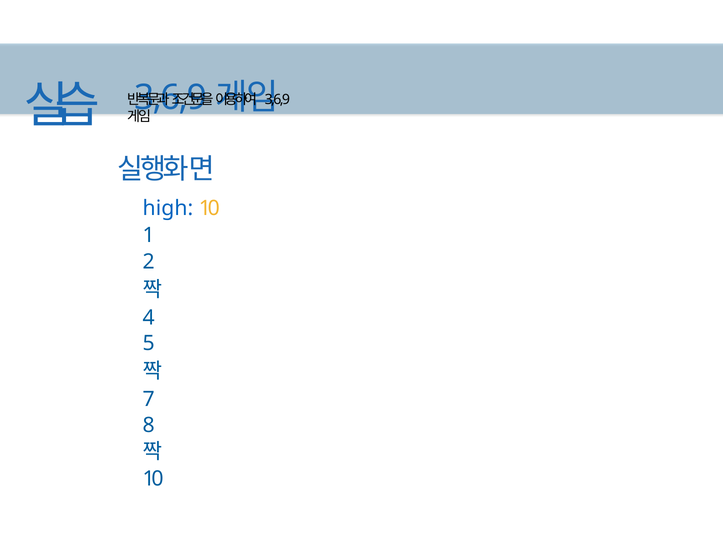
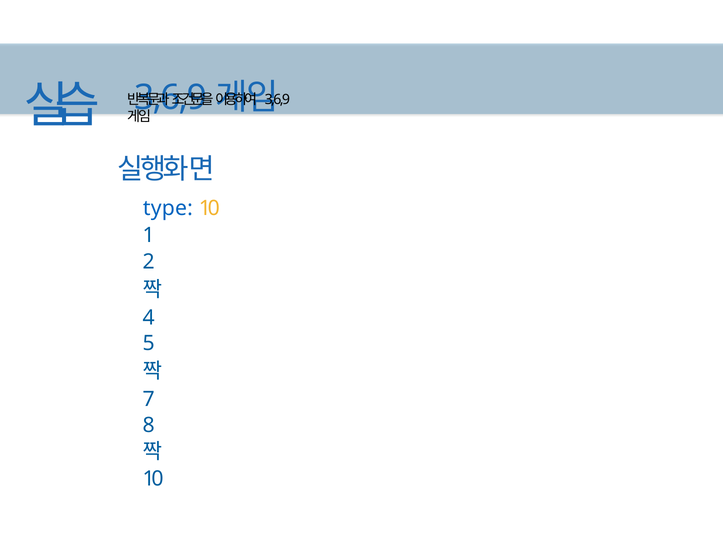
high: high -> type (168, 208)
